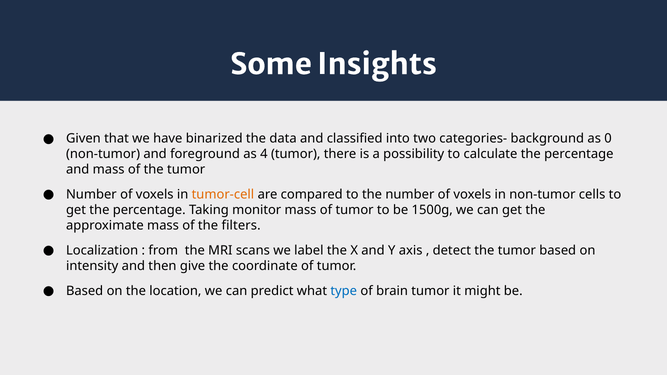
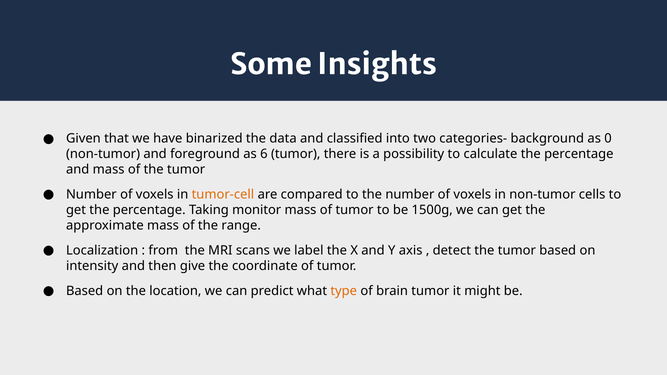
4: 4 -> 6 (264, 154)
filters: filters -> range (241, 226)
type colour: blue -> orange (344, 291)
